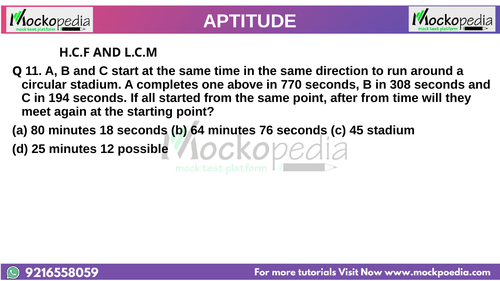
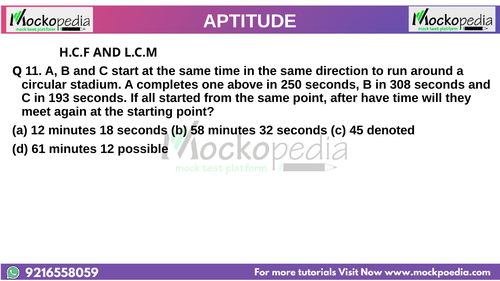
770: 770 -> 250 (291, 85)
194: 194 -> 193 (59, 98)
after from: from -> have (375, 98)
a 80: 80 -> 12 (38, 130)
64: 64 -> 58 (197, 130)
76: 76 -> 32 (266, 130)
45 stadium: stadium -> denoted (391, 130)
25: 25 -> 61 (38, 149)
